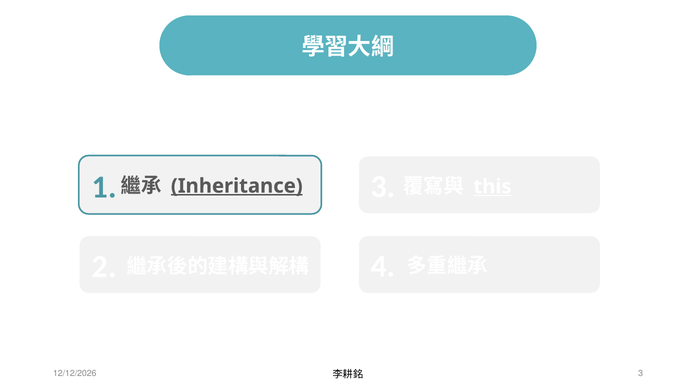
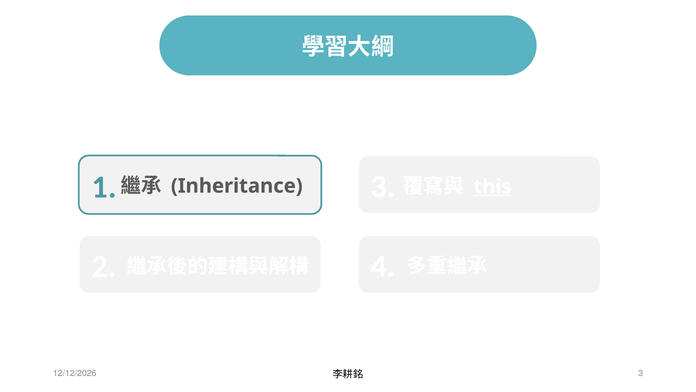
Inheritance underline: present -> none (237, 186)
